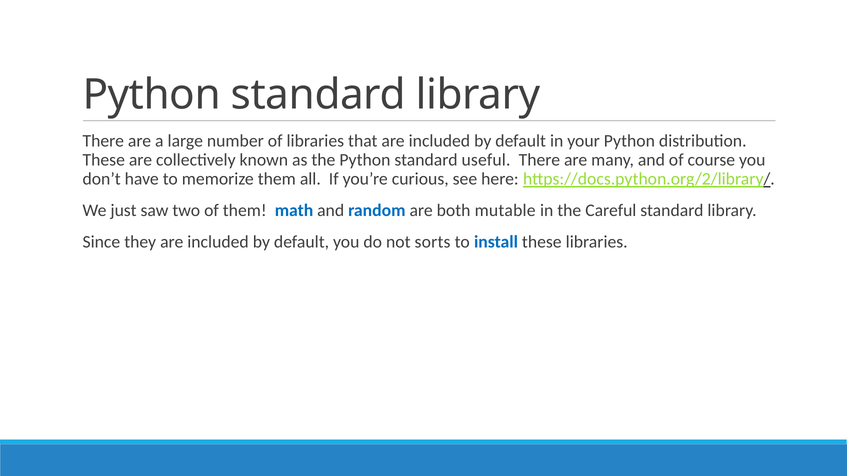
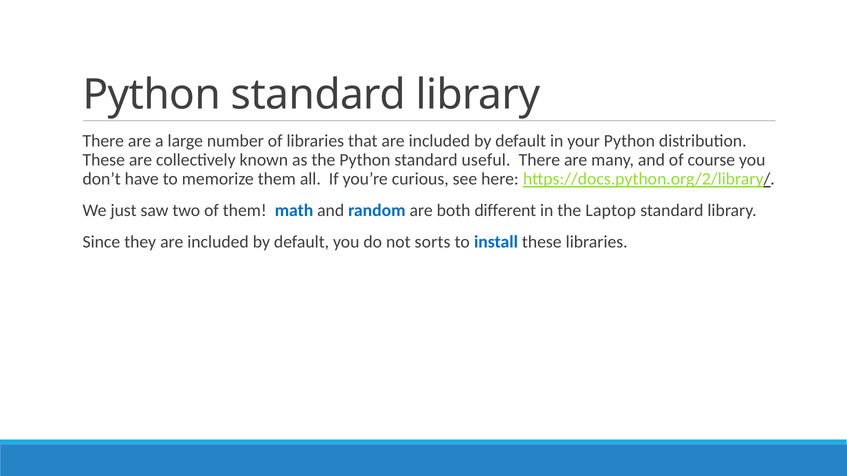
mutable: mutable -> different (505, 211)
Careful: Careful -> Laptop (611, 211)
